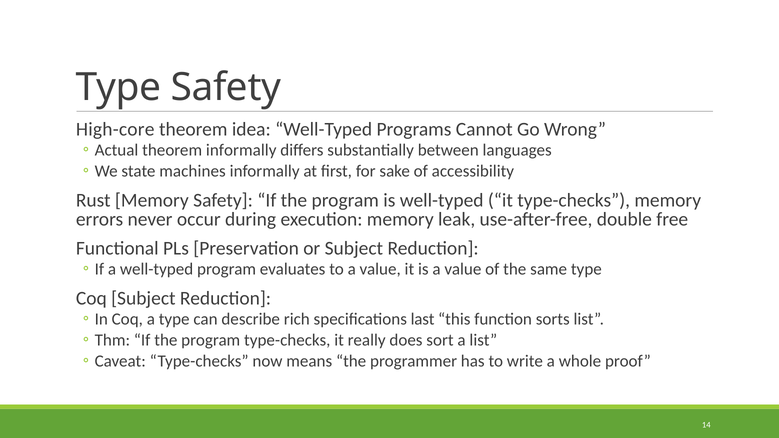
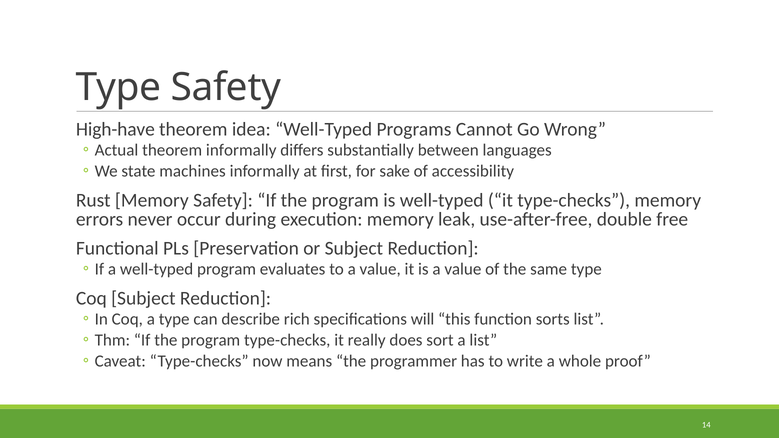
High-core: High-core -> High-have (115, 130)
last: last -> will (423, 319)
